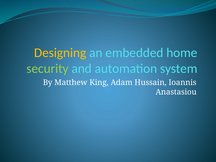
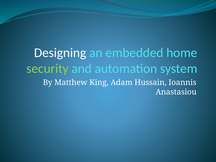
Designing colour: yellow -> white (60, 53)
